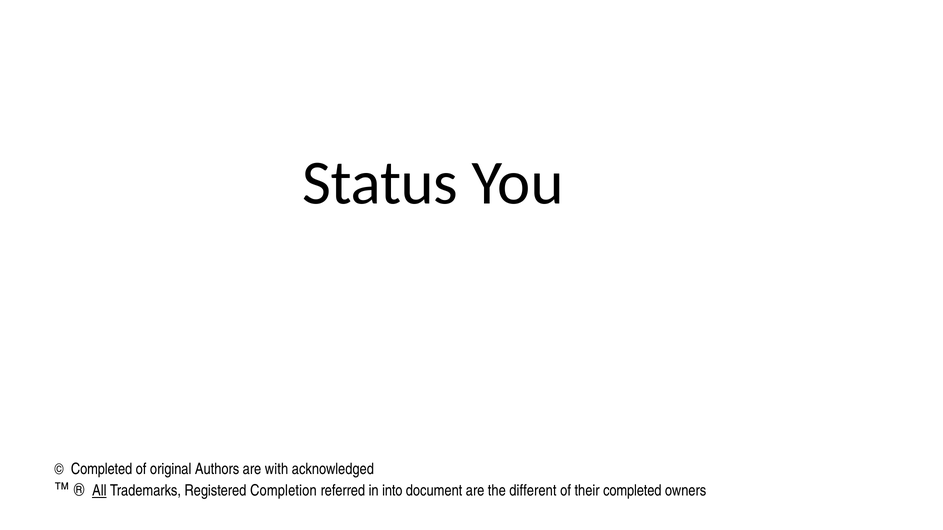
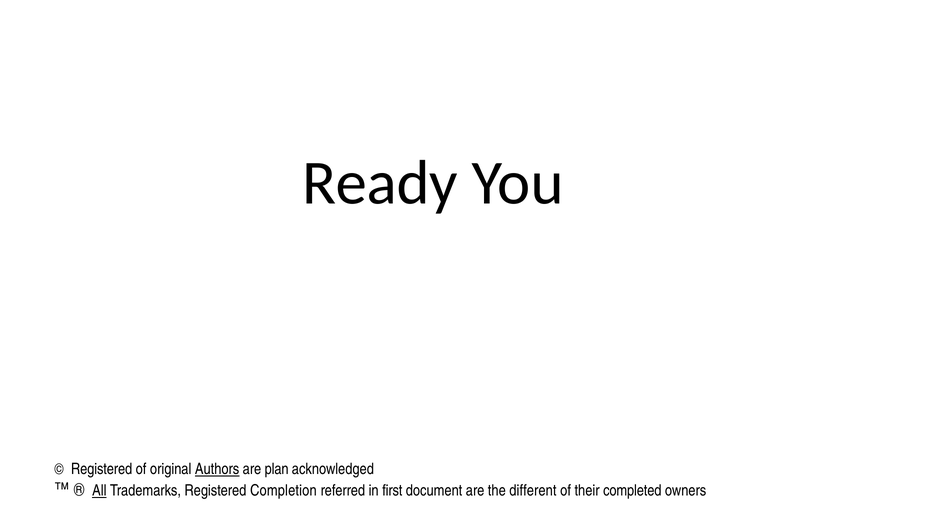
Status: Status -> Ready (380, 183)
Completed: Completed -> Registered (102, 470)
Authors underline: none -> present (217, 470)
with: with -> plan (277, 470)
into: into -> first (392, 491)
